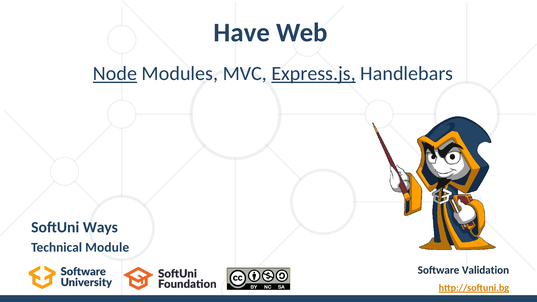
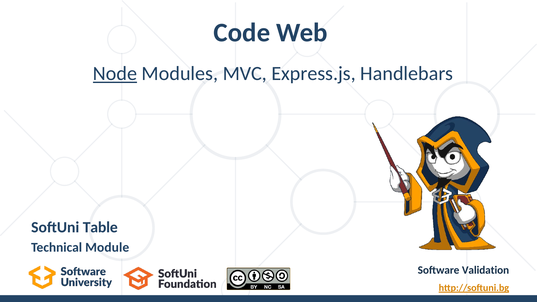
Have: Have -> Code (242, 33)
Express.js underline: present -> none (314, 74)
Ways: Ways -> Table (100, 228)
